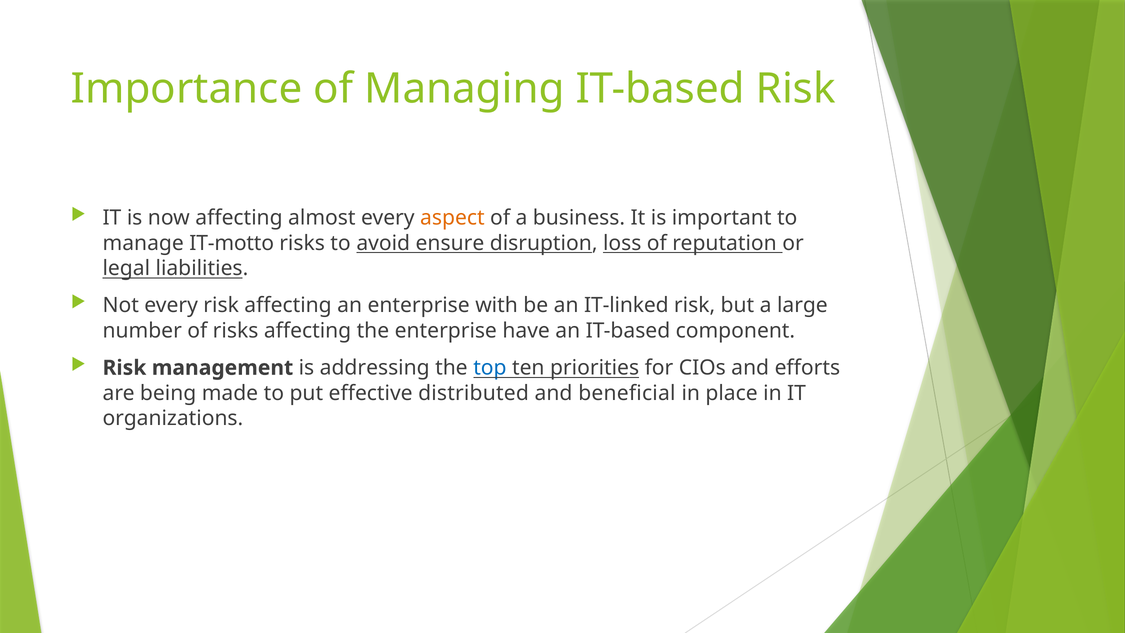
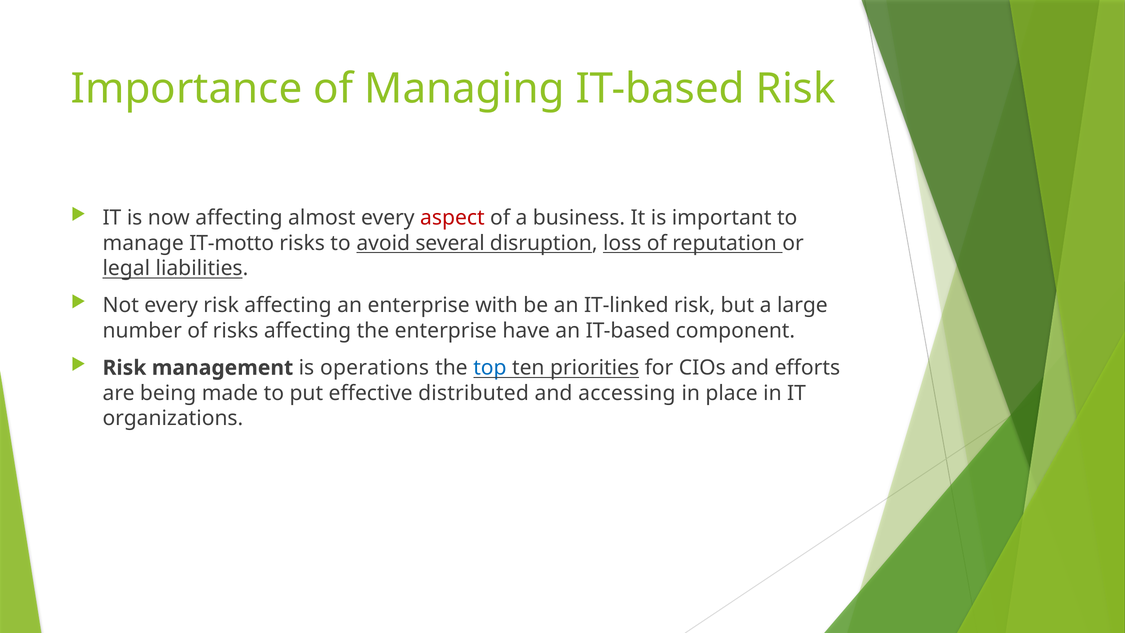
aspect colour: orange -> red (452, 218)
ensure: ensure -> several (450, 243)
addressing: addressing -> operations (375, 368)
beneficial: beneficial -> accessing (627, 393)
